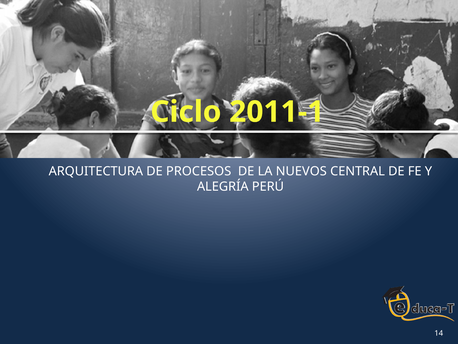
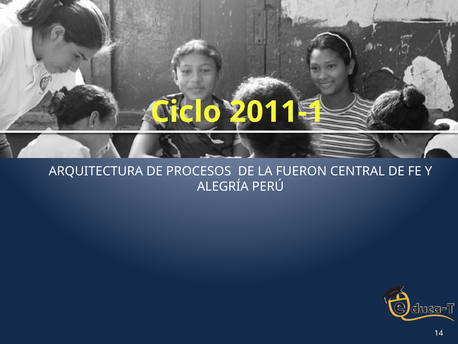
NUEVOS: NUEVOS -> FUERON (301, 171)
